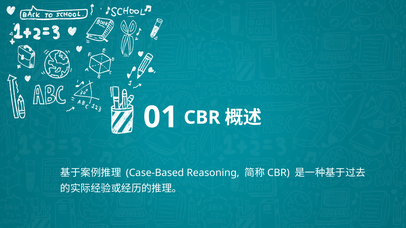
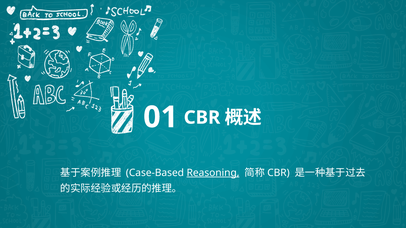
Reasoning underline: none -> present (213, 173)
